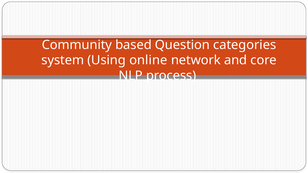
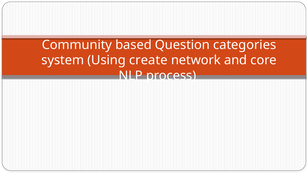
online: online -> create (148, 60)
